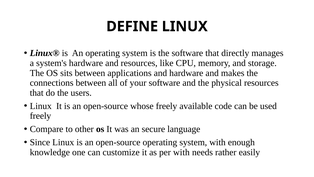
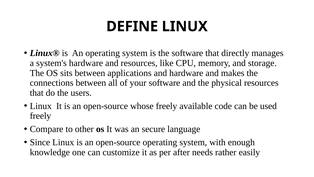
per with: with -> after (181, 152)
